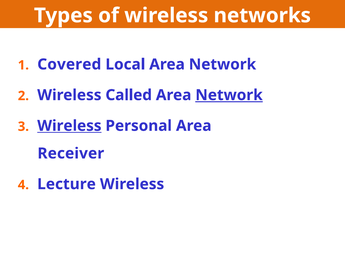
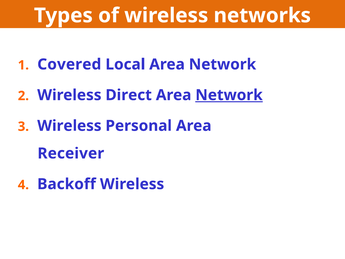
Called: Called -> Direct (129, 95)
Wireless underline: present -> none (69, 126)
Lecture: Lecture -> Backoff (67, 184)
